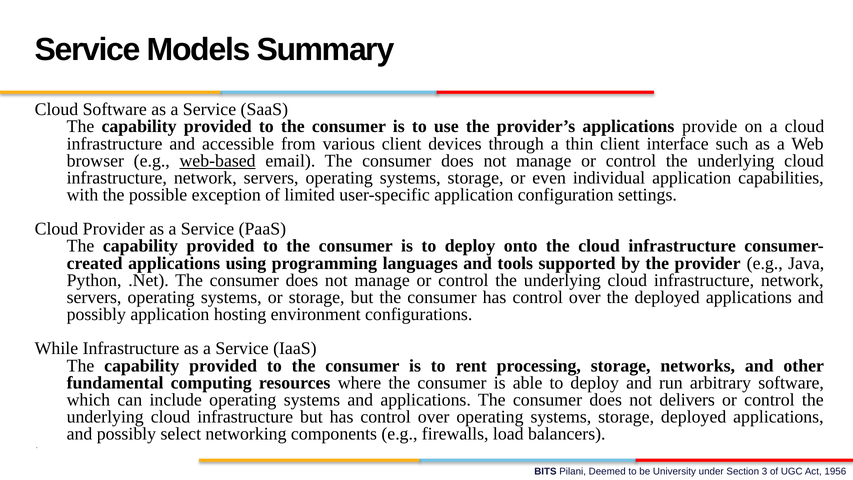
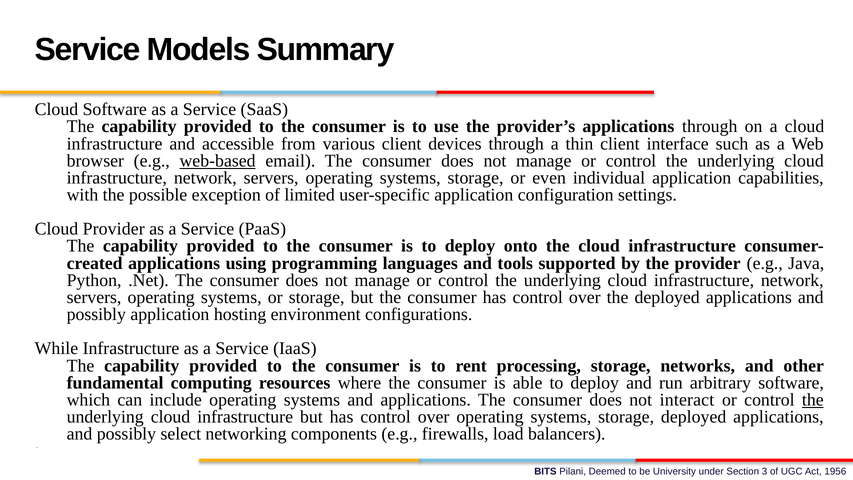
applications provide: provide -> through (710, 127)
delivers: delivers -> interact (687, 400)
the underline: none -> present (813, 400)
